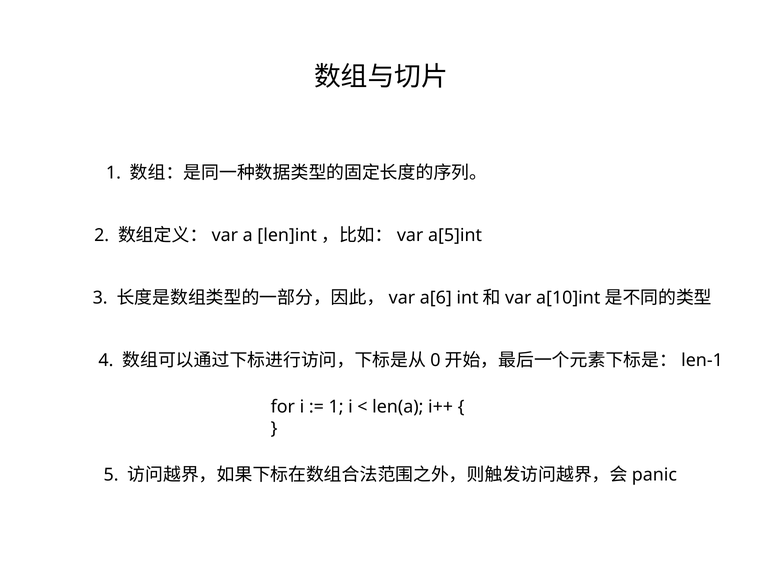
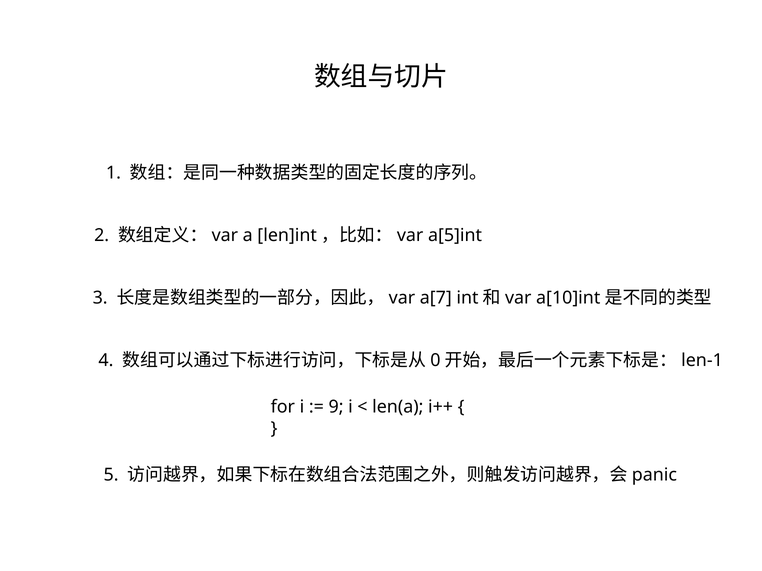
a[6: a[6 -> a[7 (436, 298)
1: 1 -> 9 (336, 407)
